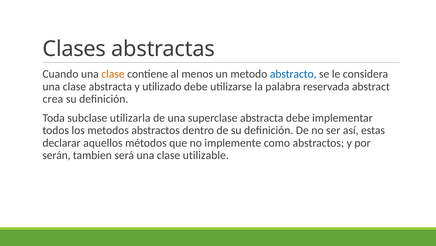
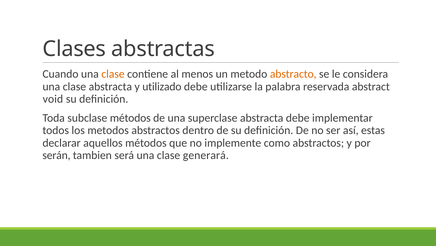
abstracto colour: blue -> orange (293, 74)
crea: crea -> void (53, 99)
subclase utilizarla: utilizarla -> métodos (130, 118)
utilizable: utilizable -> generará (206, 155)
